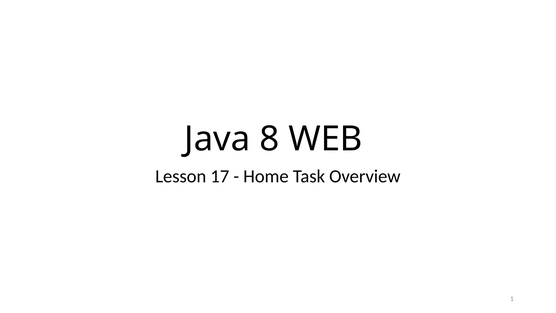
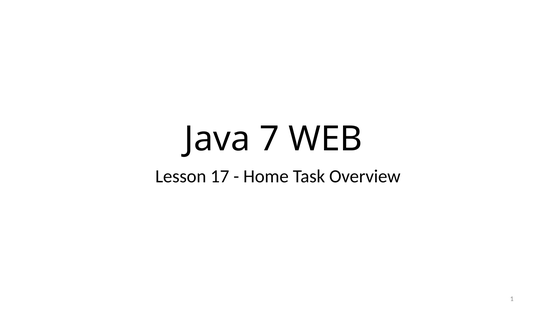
8: 8 -> 7 (269, 139)
